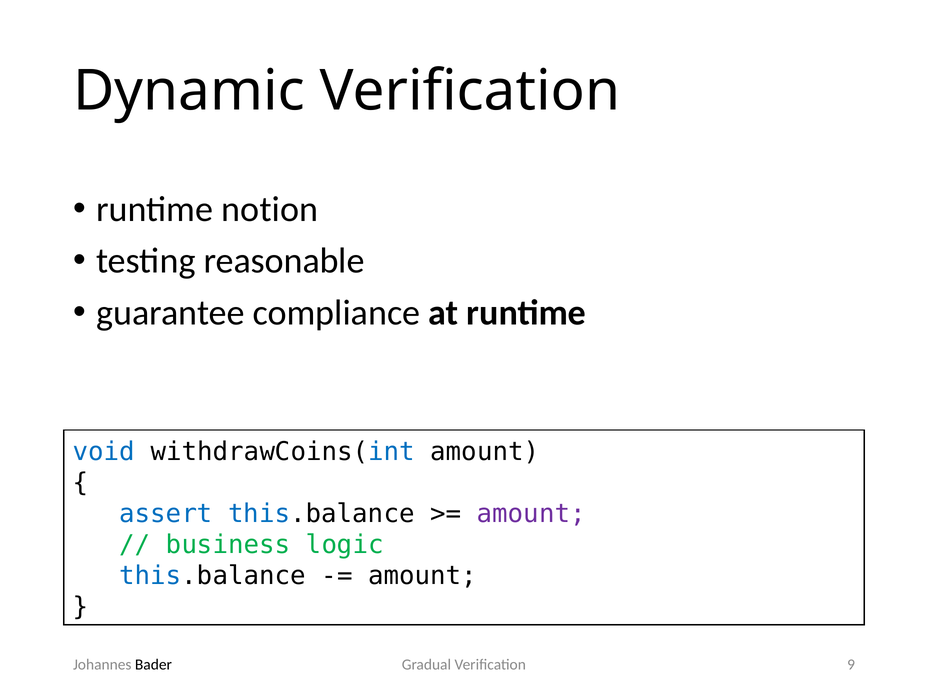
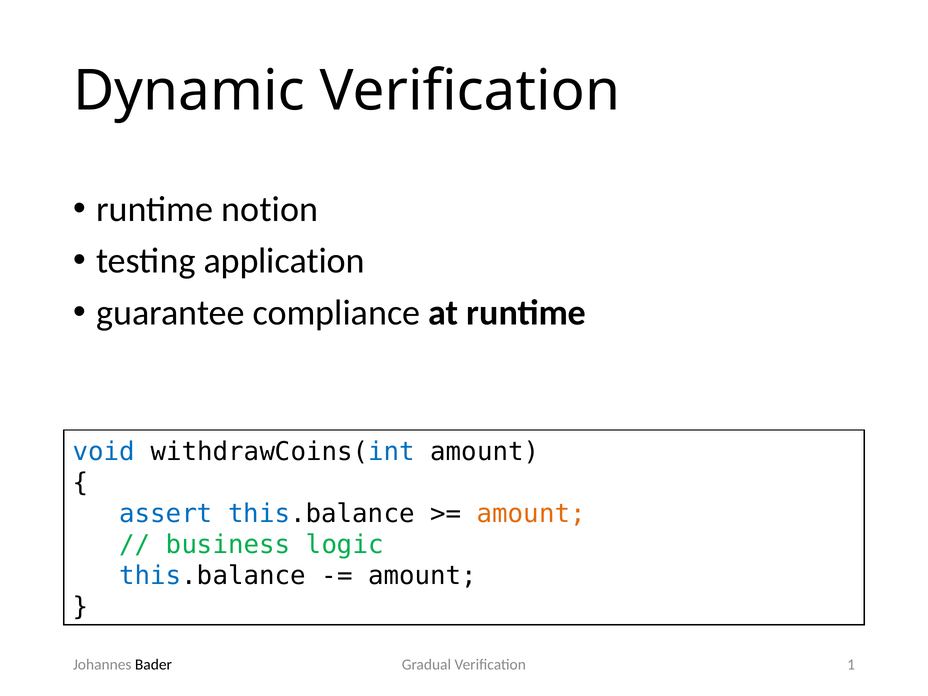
reasonable: reasonable -> application (284, 261)
amount colour: purple -> orange (531, 514)
9: 9 -> 1 (851, 665)
